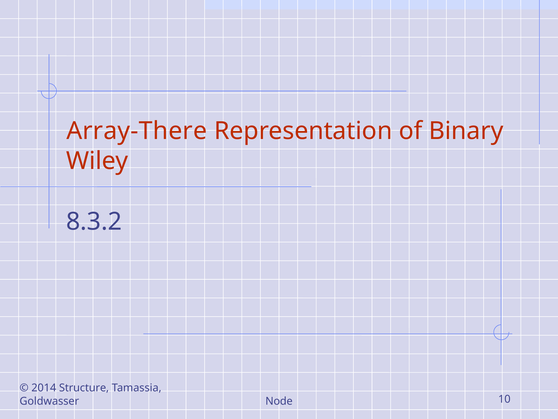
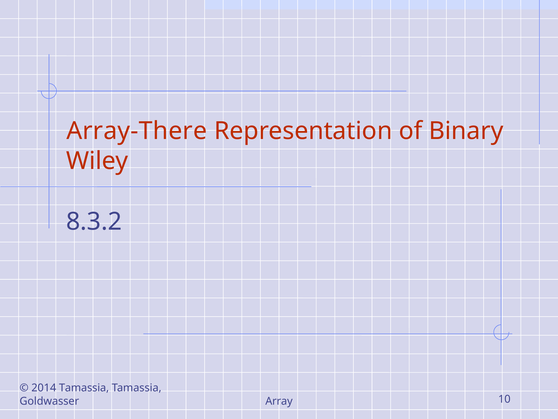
2014 Structure: Structure -> Tamassia (84, 388)
Node: Node -> Array (279, 401)
